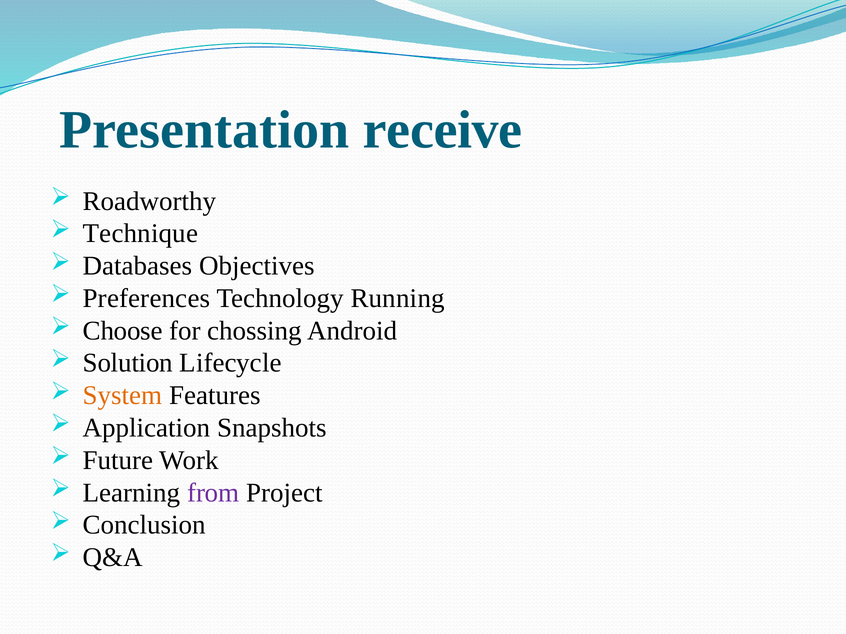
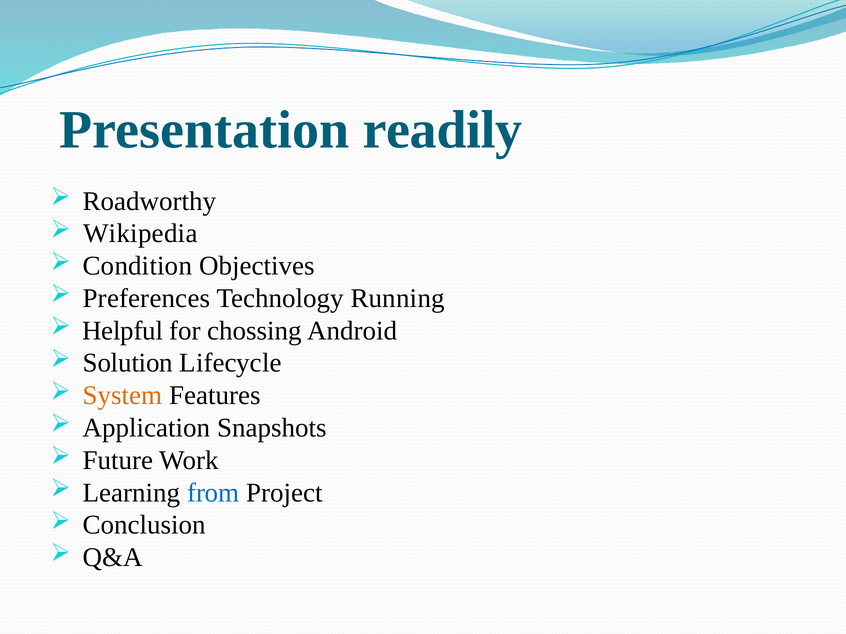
receive: receive -> readily (443, 130)
Technique: Technique -> Wikipedia (140, 234)
Databases: Databases -> Condition (137, 266)
Choose: Choose -> Helpful (123, 331)
from colour: purple -> blue (213, 493)
